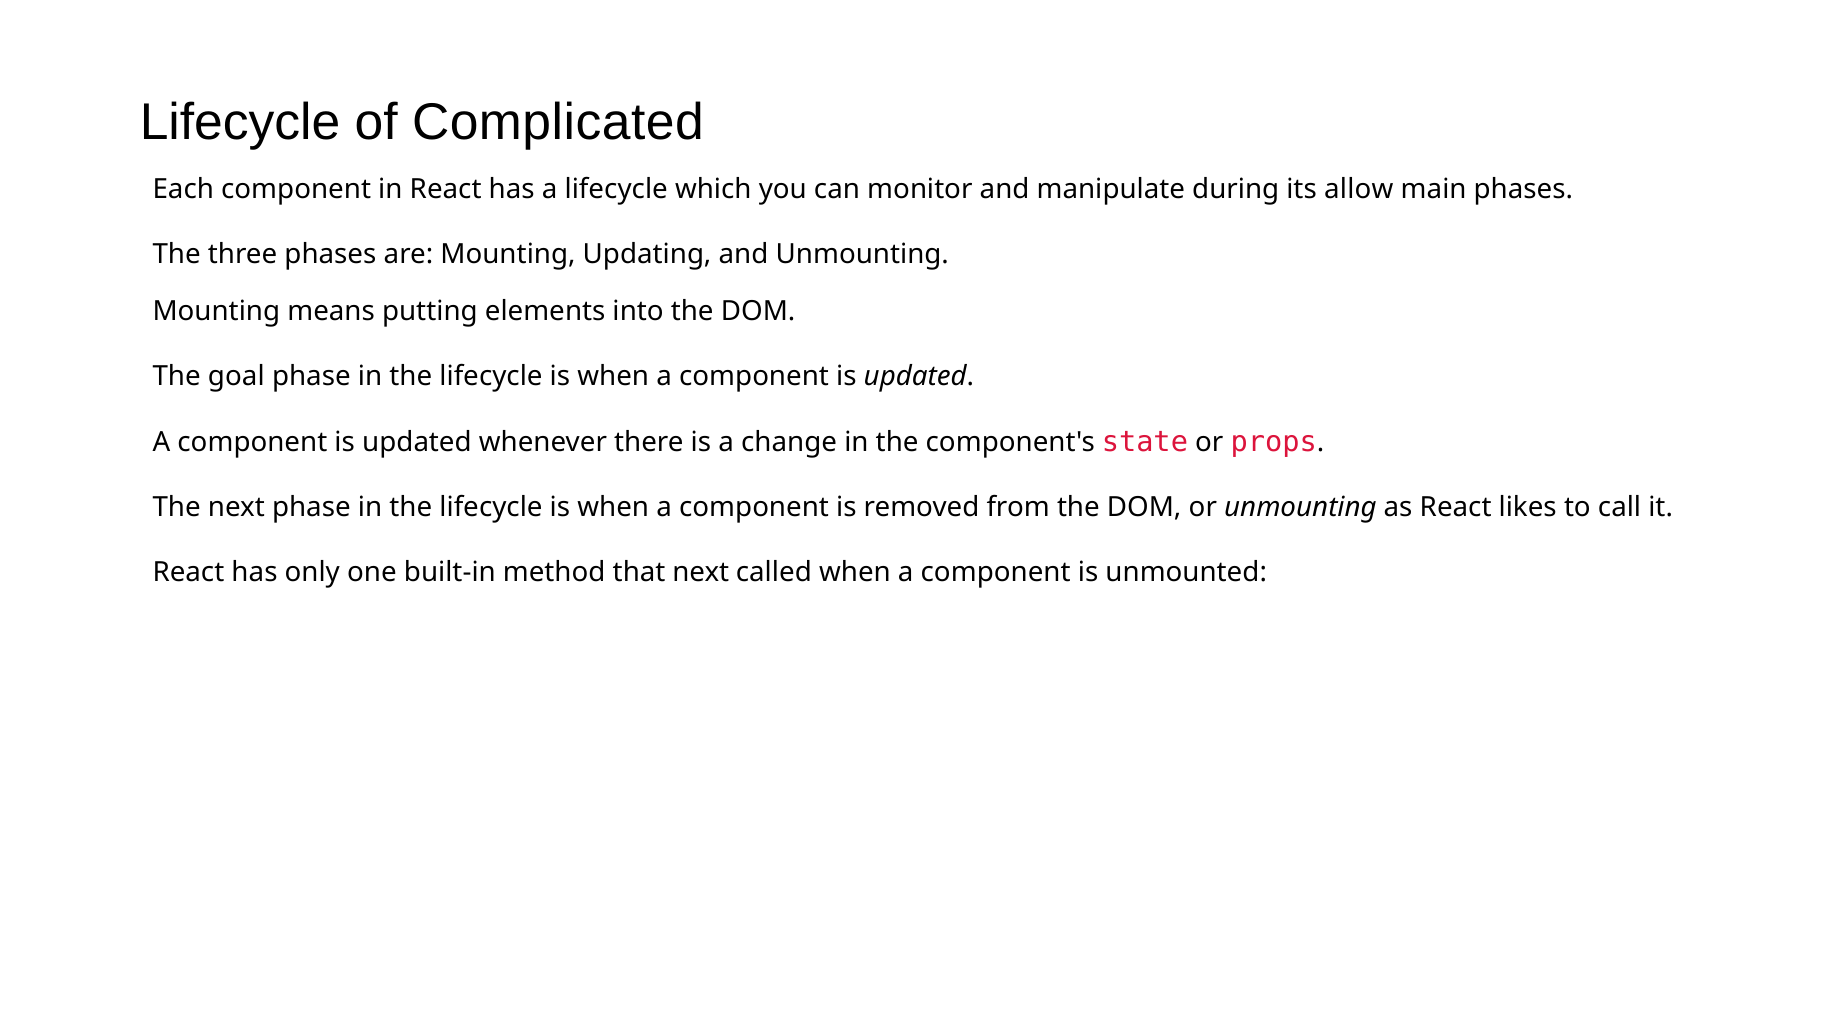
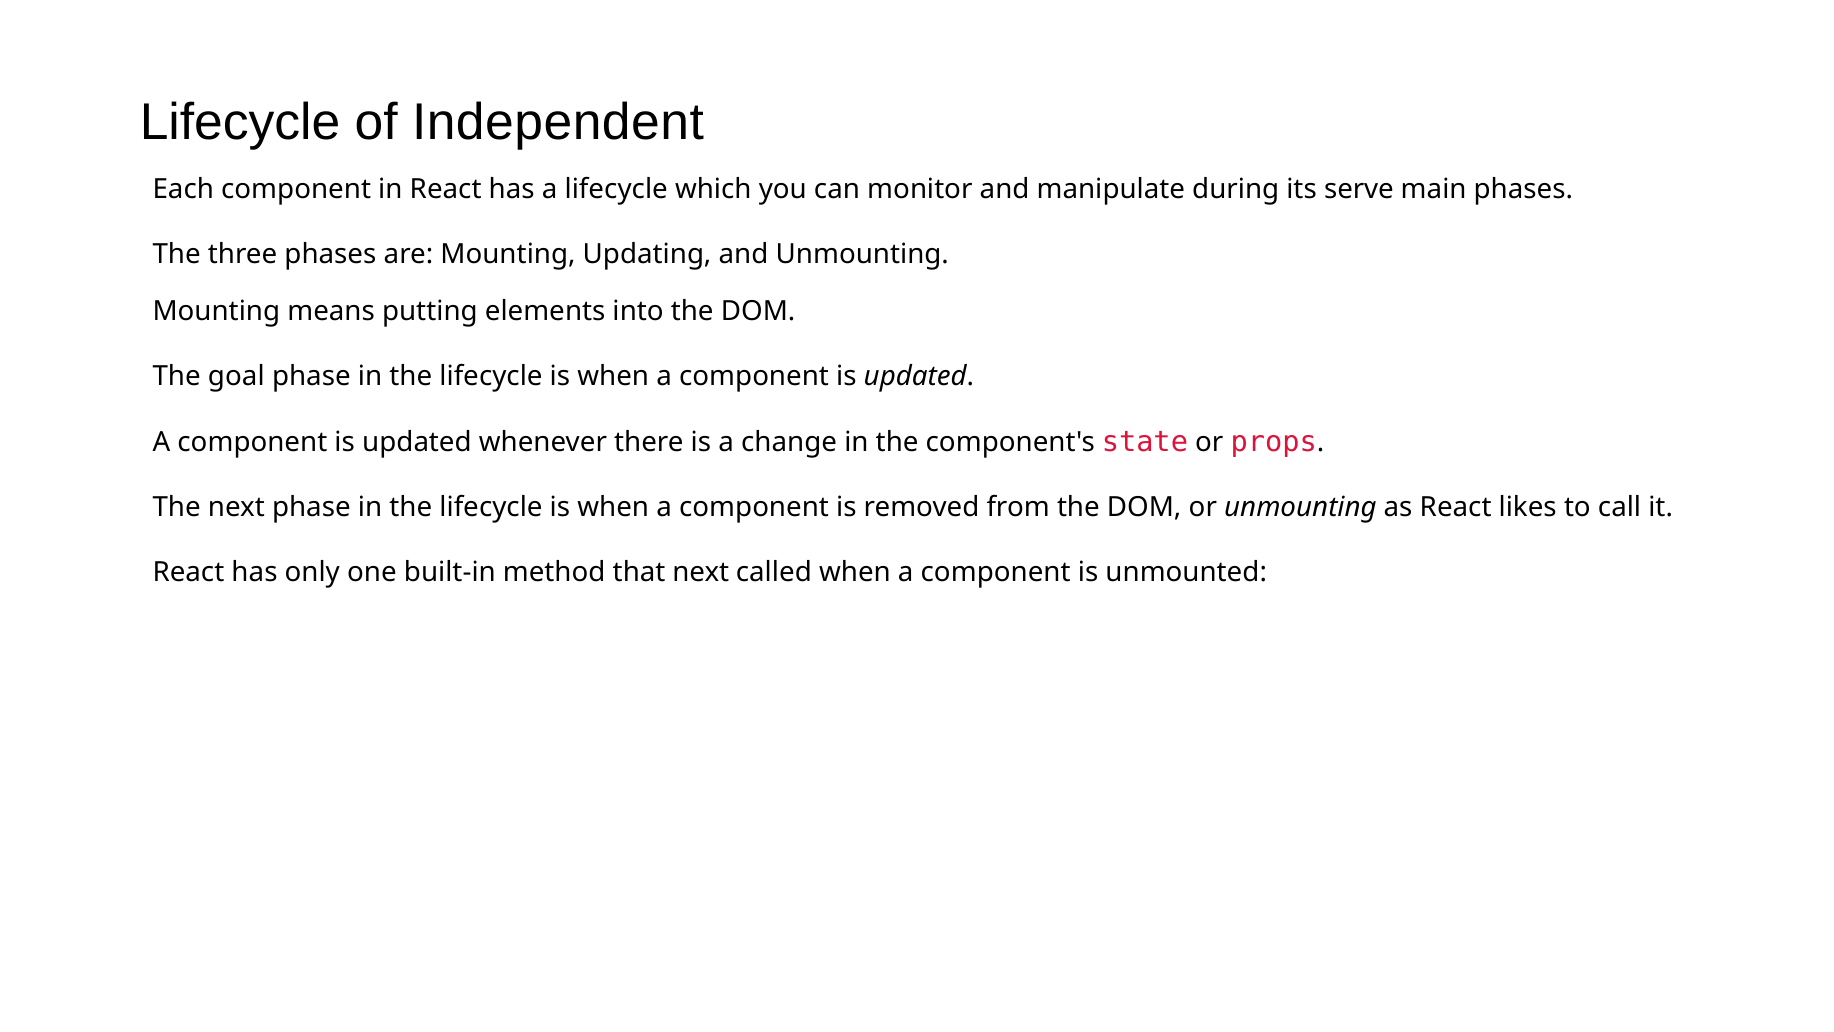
Complicated: Complicated -> Independent (558, 123)
allow: allow -> serve (1359, 190)
